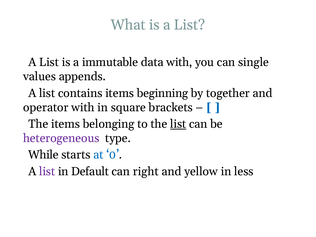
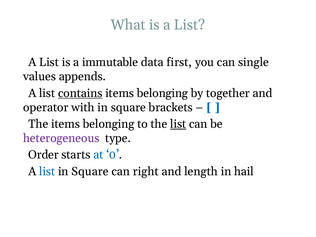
data with: with -> first (179, 62)
contains underline: none -> present (80, 93)
beginning: beginning -> belonging (162, 93)
While: While -> Order (43, 155)
list colour: purple -> blue (47, 171)
Default: Default -> Square (90, 171)
yellow: yellow -> length (201, 171)
less: less -> hail (244, 171)
